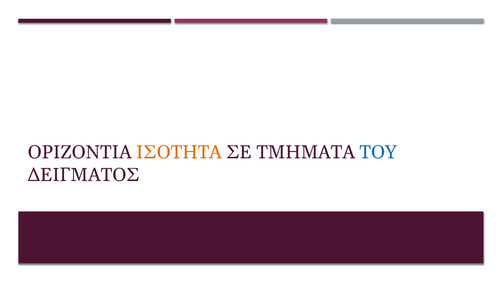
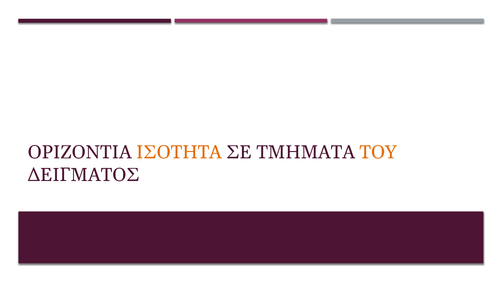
ΤΟΥ colour: blue -> orange (378, 153)
